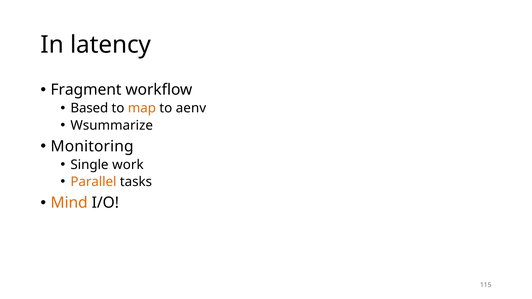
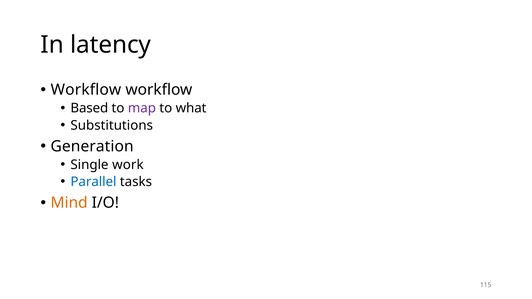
Fragment: Fragment -> Workflow (86, 90)
map colour: orange -> purple (142, 108)
aenv: aenv -> what (191, 108)
Wsummarize: Wsummarize -> Substitutions (112, 125)
Monitoring: Monitoring -> Generation (92, 146)
Parallel colour: orange -> blue (93, 182)
